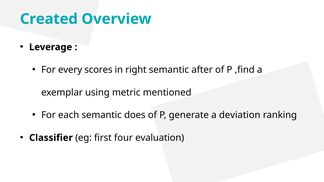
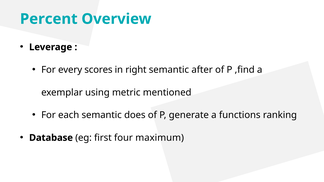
Created: Created -> Percent (49, 19)
deviation: deviation -> functions (240, 115)
Classifier: Classifier -> Database (51, 138)
evaluation: evaluation -> maximum (160, 138)
